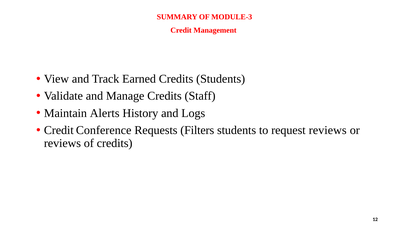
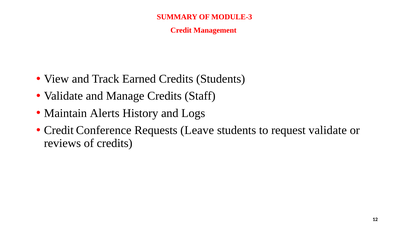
Filters: Filters -> Leave (197, 130)
request reviews: reviews -> validate (328, 130)
